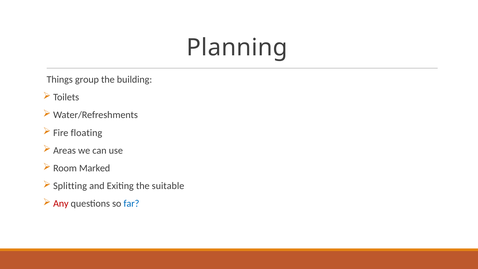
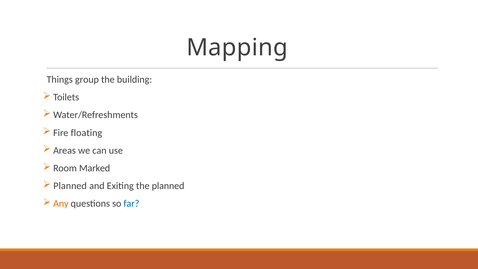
Planning: Planning -> Mapping (237, 48)
Splitting: Splitting -> Planned (70, 186)
the suitable: suitable -> planned (168, 186)
Any colour: red -> orange (61, 204)
